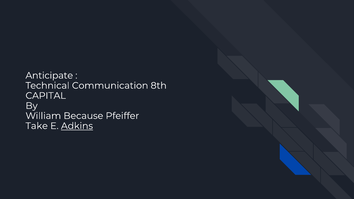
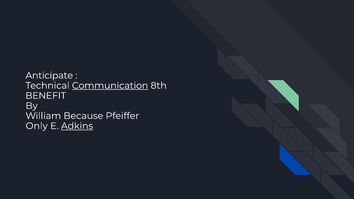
Communication underline: none -> present (110, 86)
CAPITAL: CAPITAL -> BENEFIT (46, 96)
Take: Take -> Only (37, 126)
